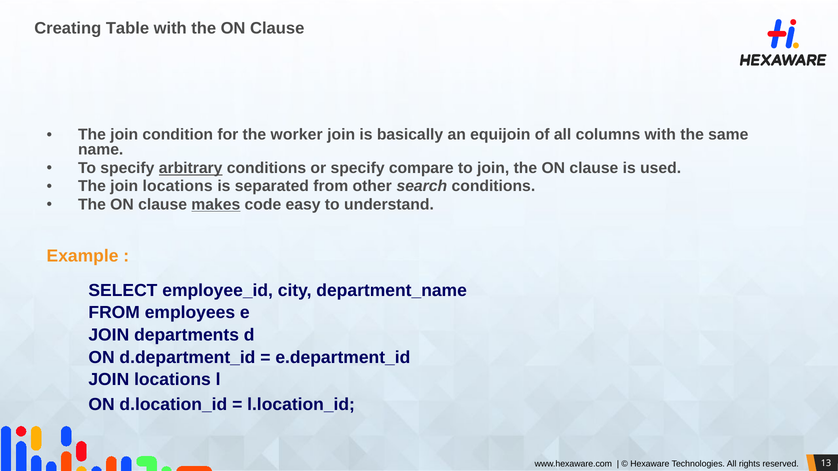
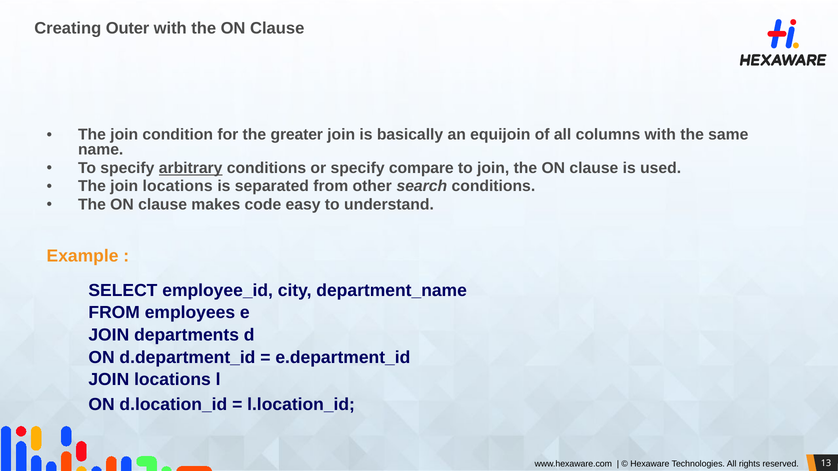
Table: Table -> Outer (128, 28)
worker: worker -> greater (297, 135)
makes underline: present -> none (216, 205)
